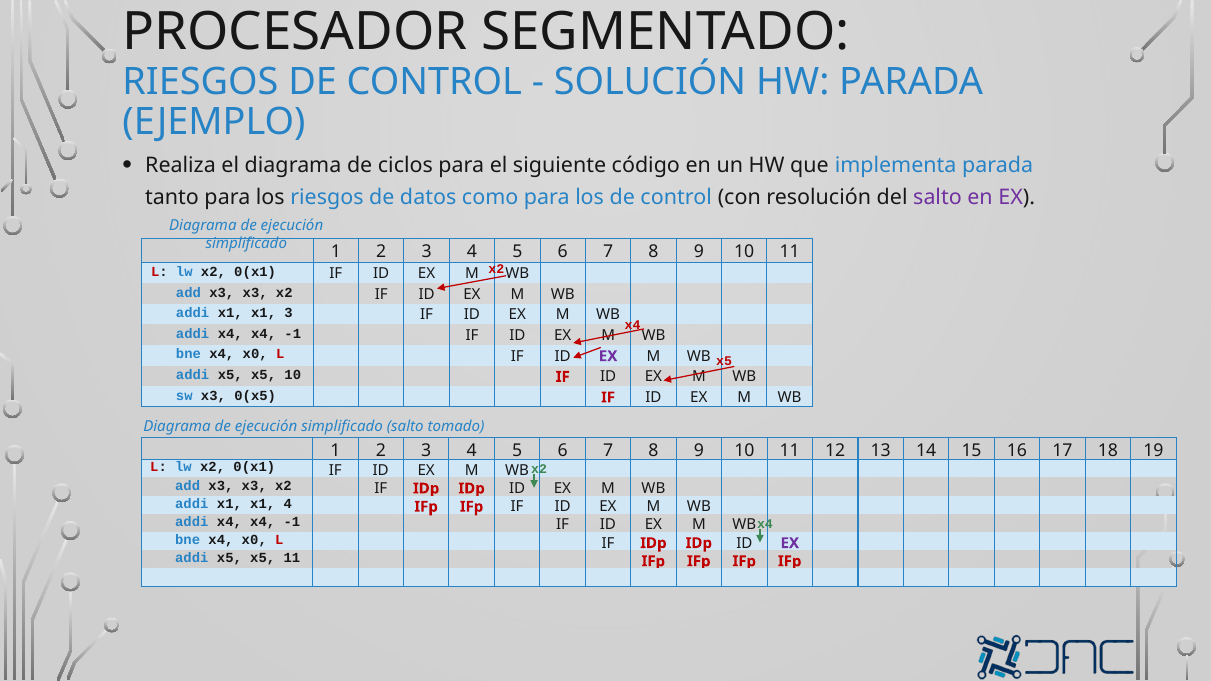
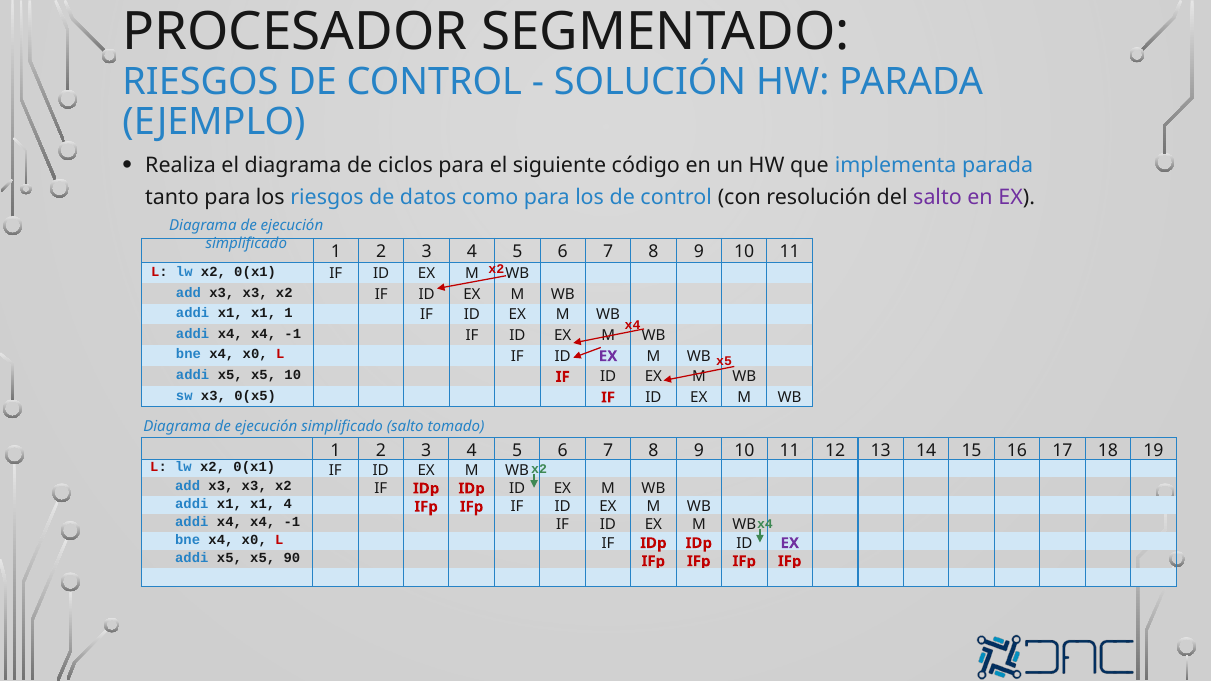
x1 3: 3 -> 1 (289, 313)
x5 11: 11 -> 90 (292, 558)
